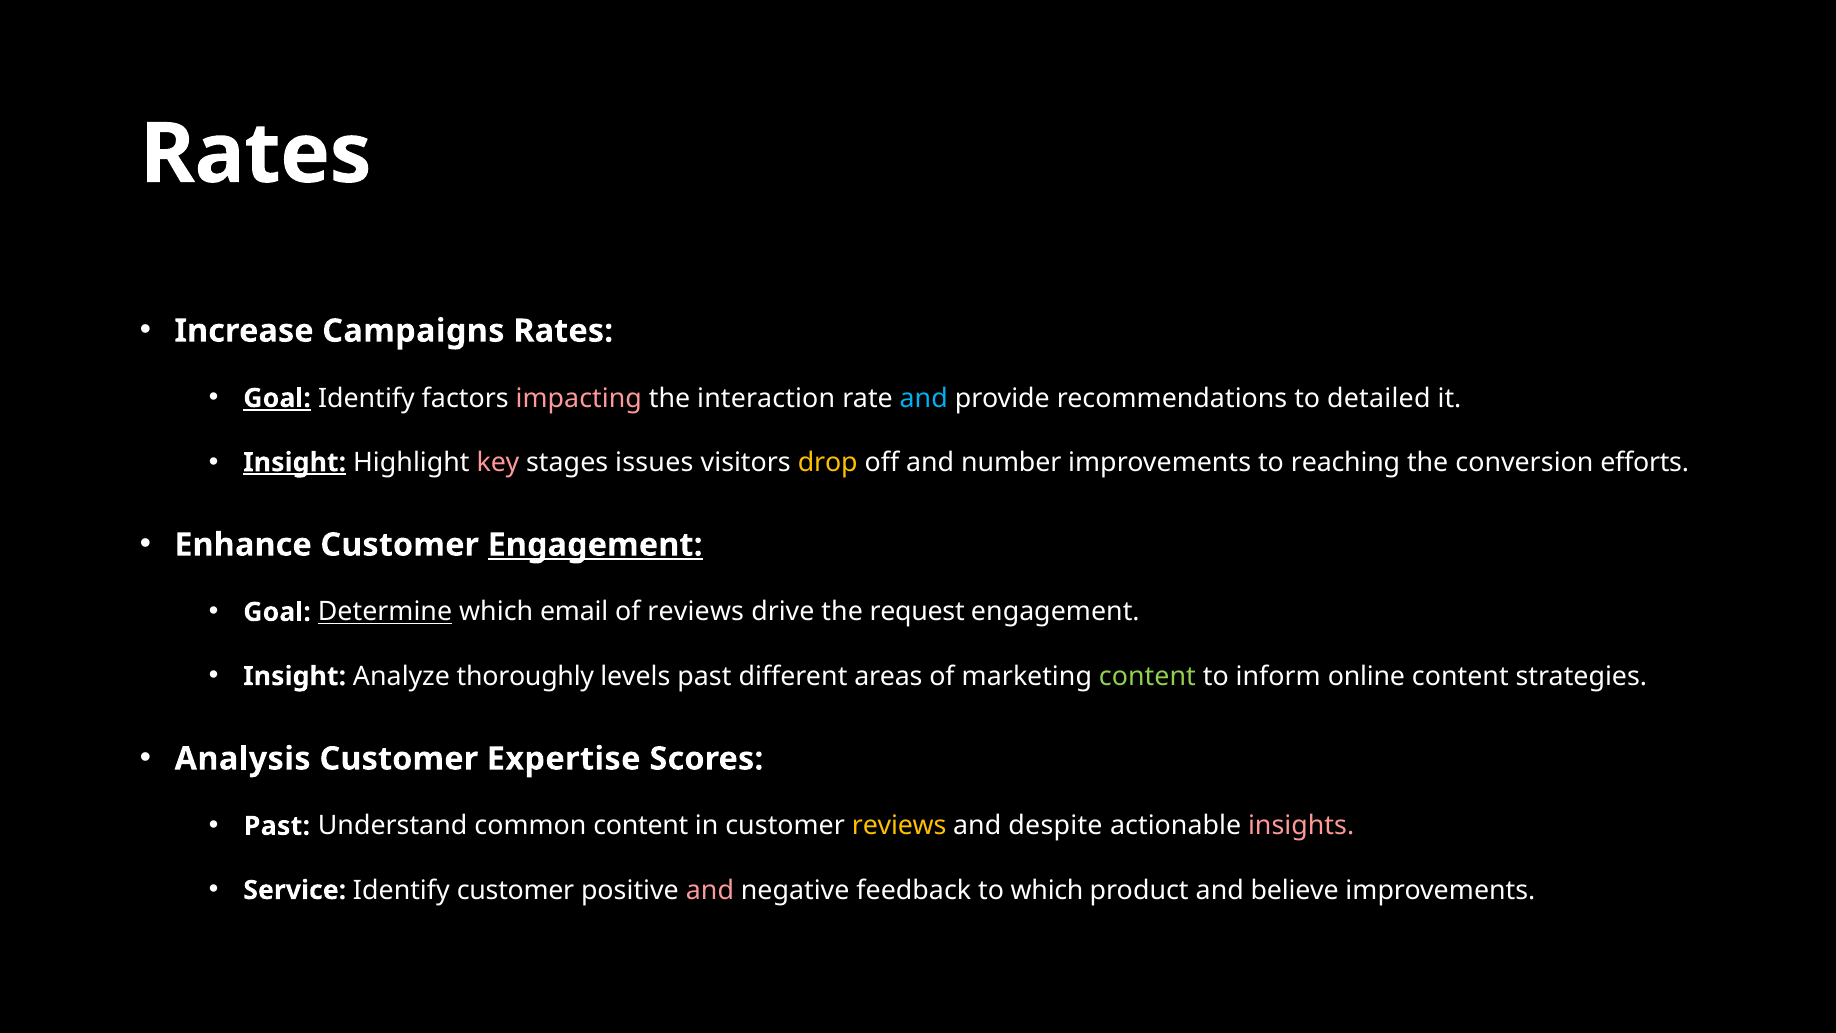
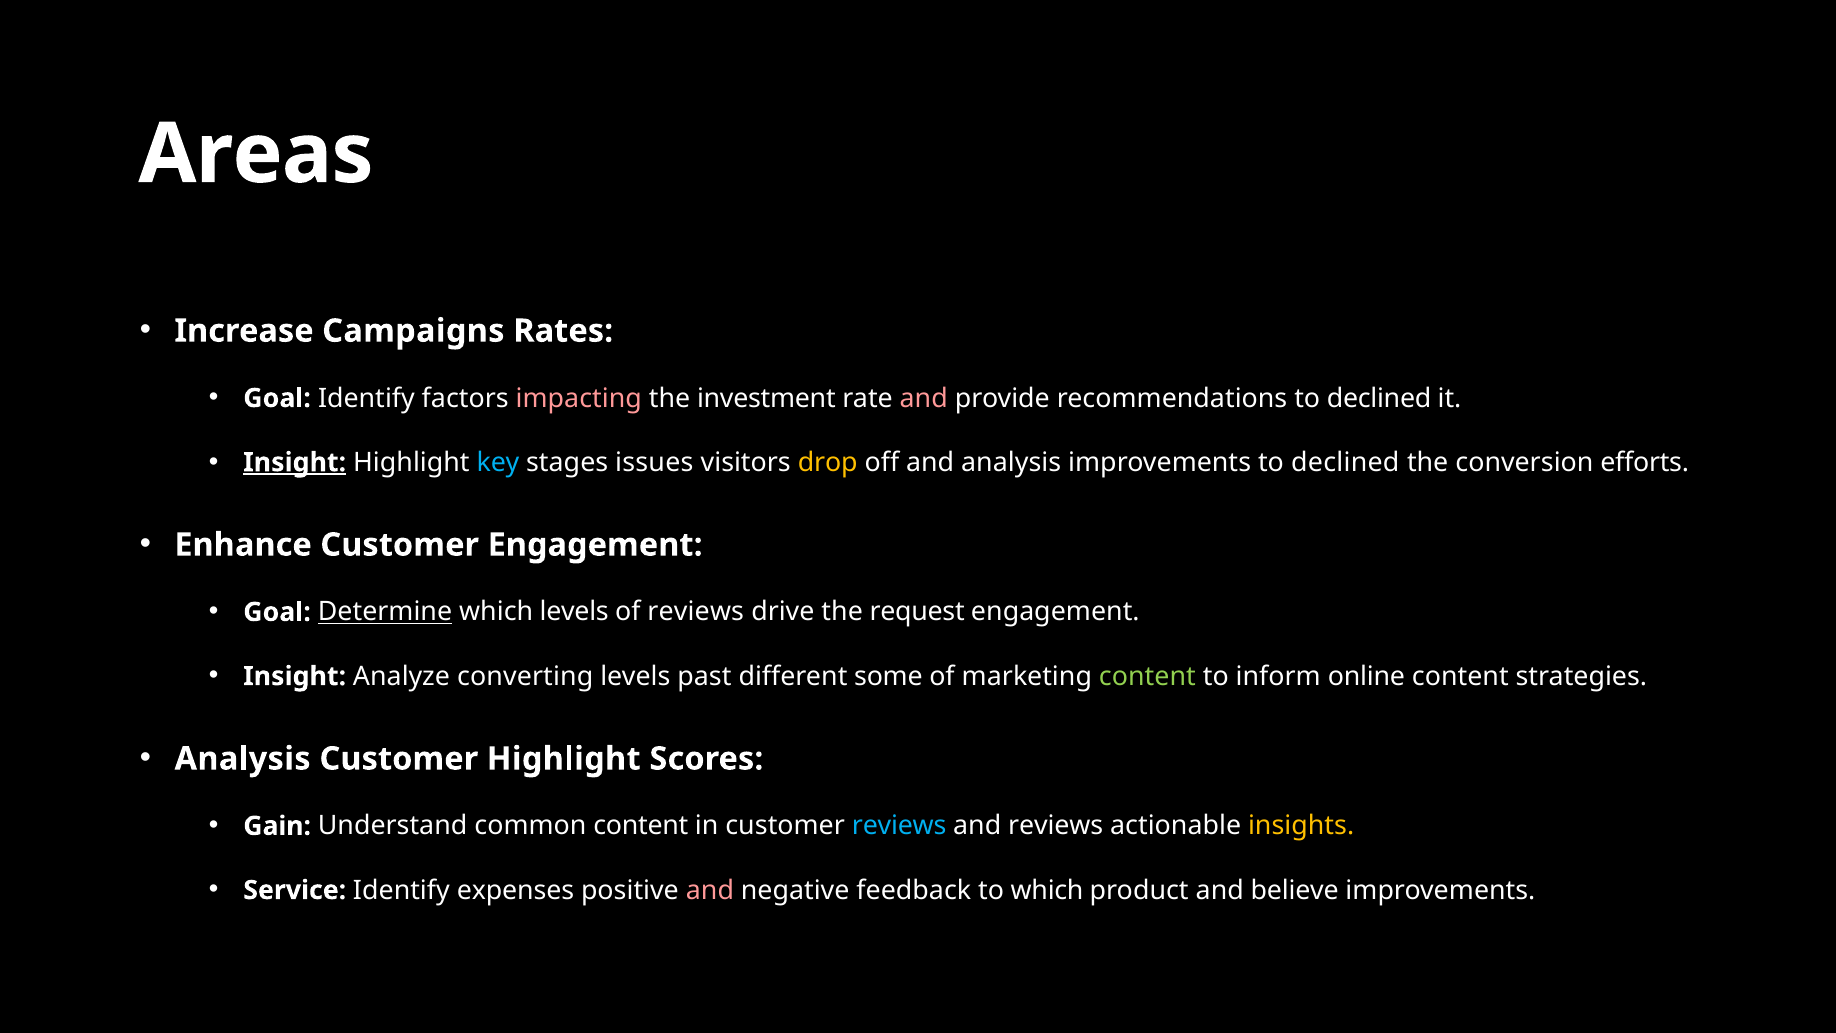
Rates: Rates -> Areas (256, 154)
Goal underline: present -> none (277, 398)
interaction: interaction -> investment (766, 398)
and colour: light blue -> pink (924, 398)
recommendations to detailed: detailed -> declined (1379, 398)
key colour: pink -> light blue (498, 462)
and number: number -> analysis (1011, 462)
improvements to reaching: reaching -> declined (1345, 462)
Engagement underline: present -> none (595, 545)
which email: email -> levels (574, 612)
thoroughly: thoroughly -> converting (525, 676)
areas: areas -> some (888, 676)
Customer Expertise: Expertise -> Highlight (564, 759)
Past: Past -> Gain (277, 826)
reviews colour: yellow -> light blue (899, 826)
and despite: despite -> reviews (1056, 826)
insights colour: pink -> yellow (1301, 826)
Identify customer: customer -> expenses (515, 890)
